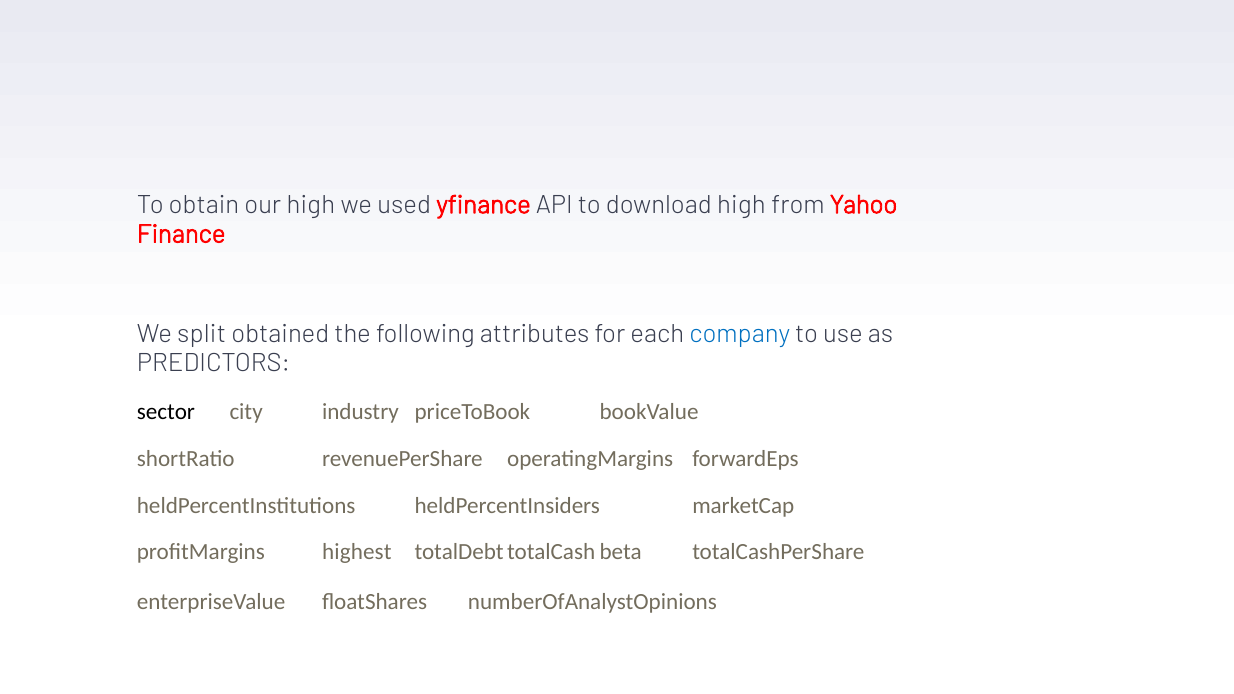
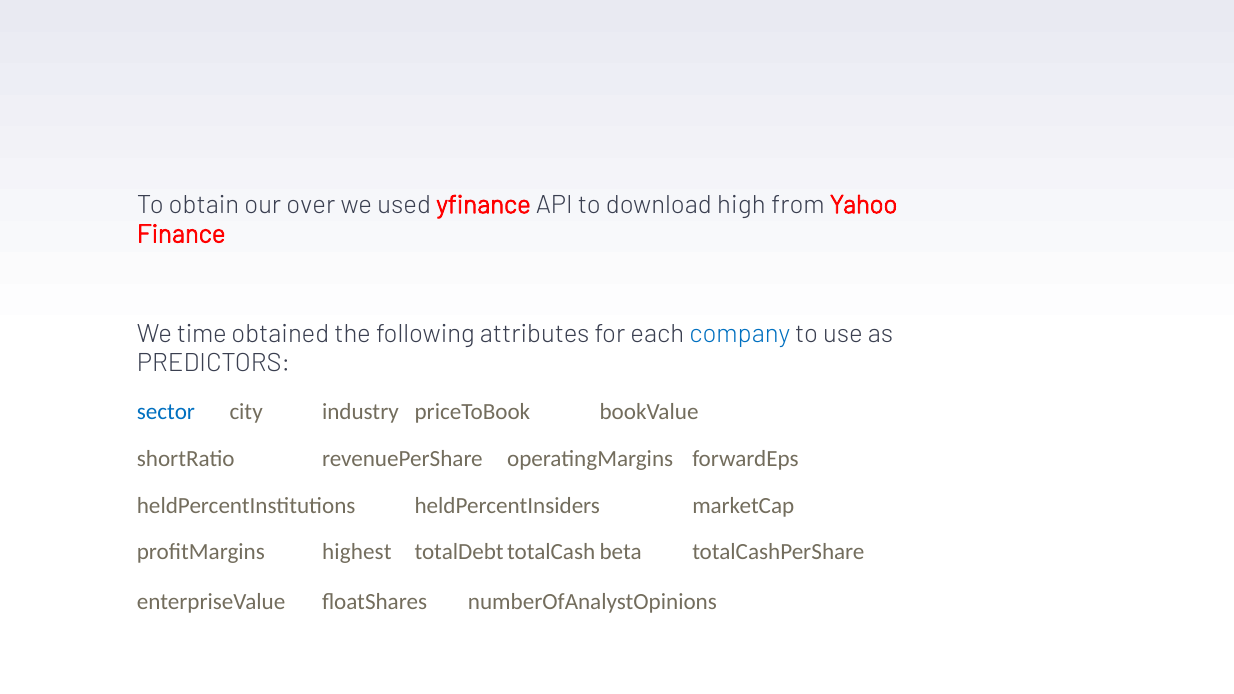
our high: high -> over (311, 205)
split: split -> time (202, 334)
sector colour: black -> blue (166, 412)
